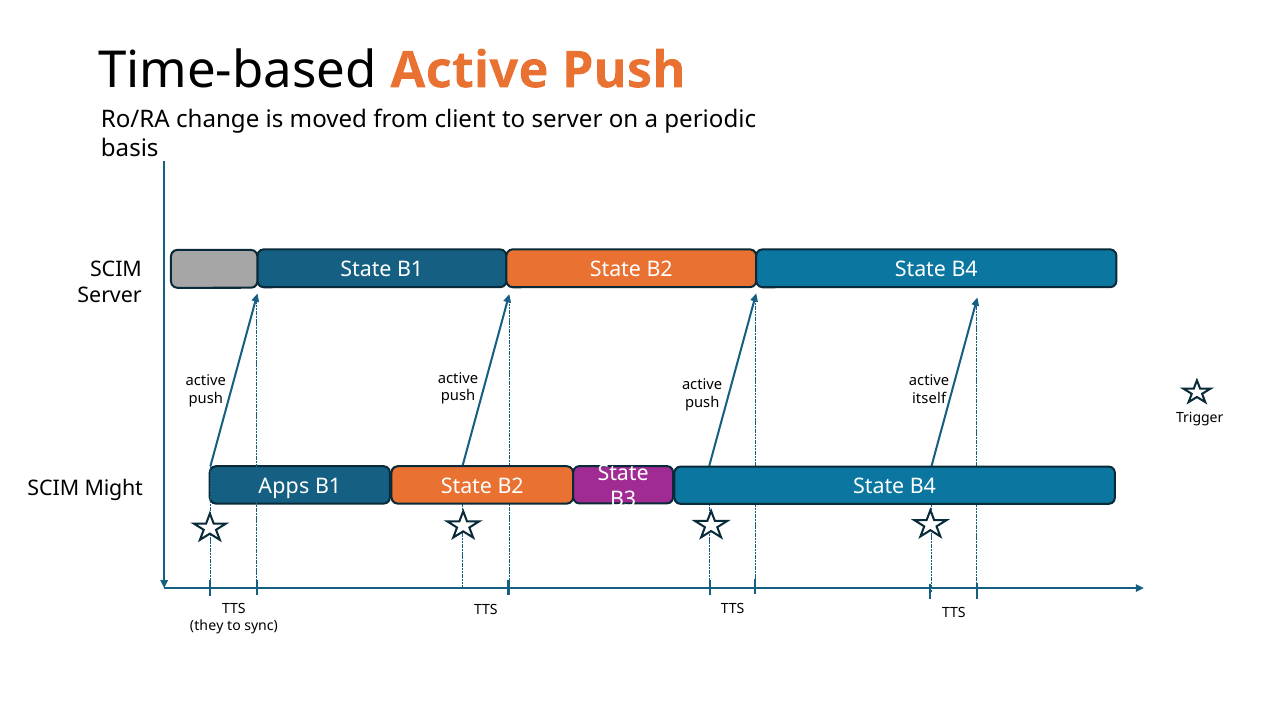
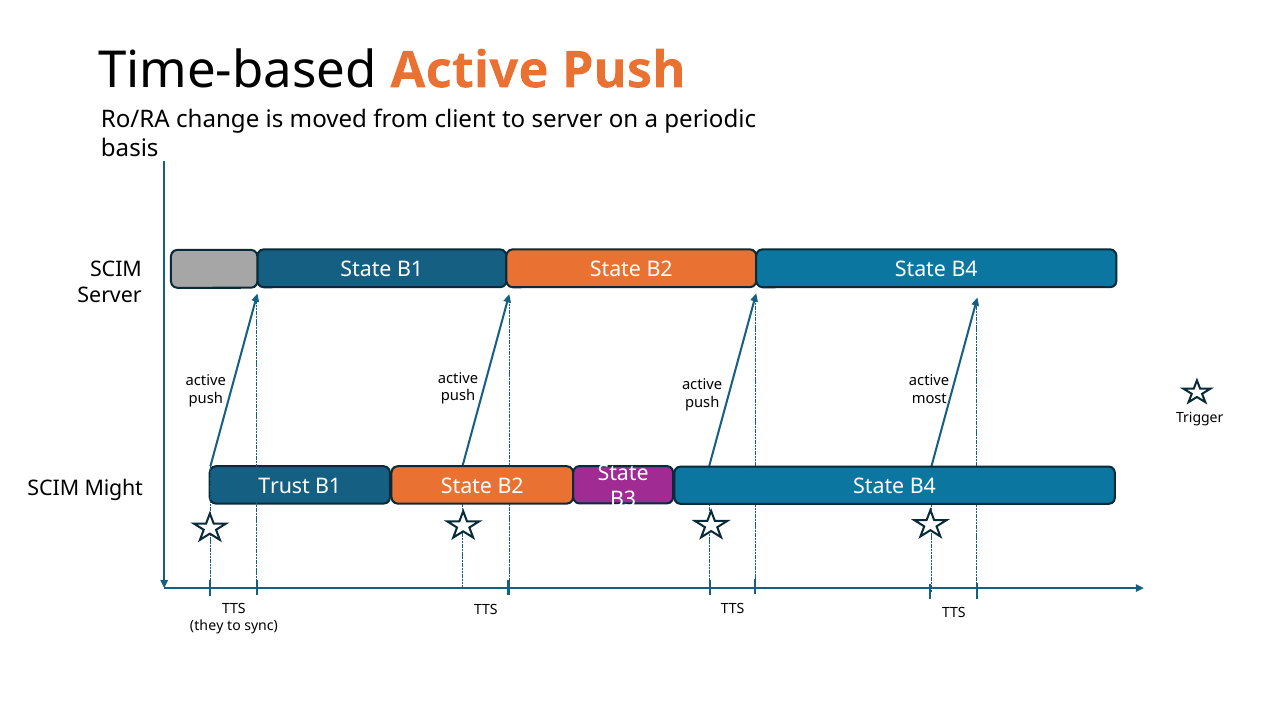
itself: itself -> most (929, 399)
Apps: Apps -> Trust (284, 486)
